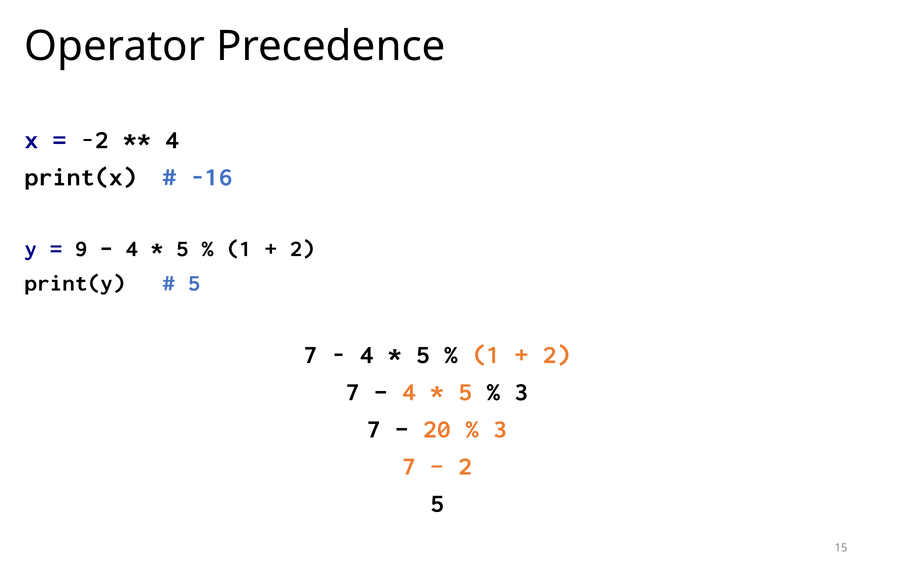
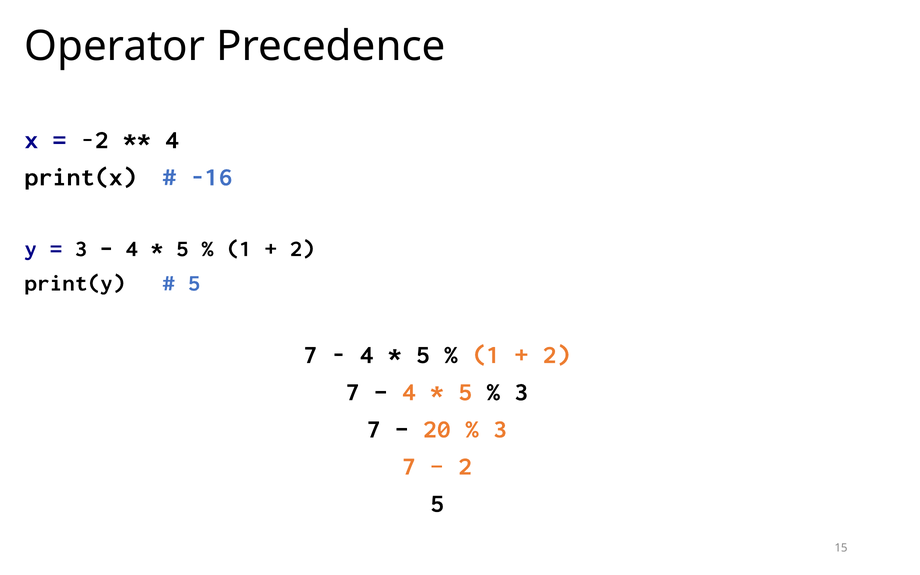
9: 9 -> 3 (81, 249)
